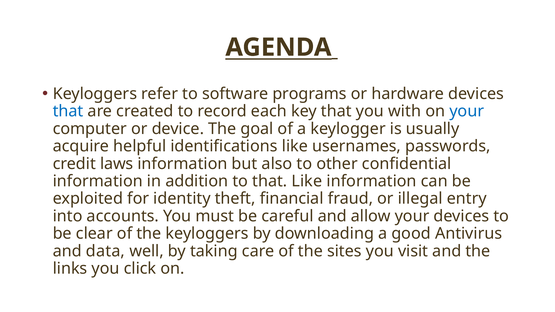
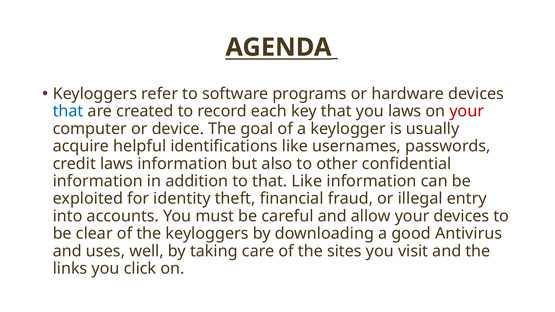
you with: with -> laws (405, 111)
your colour: blue -> red (467, 111)
data: data -> uses (106, 251)
